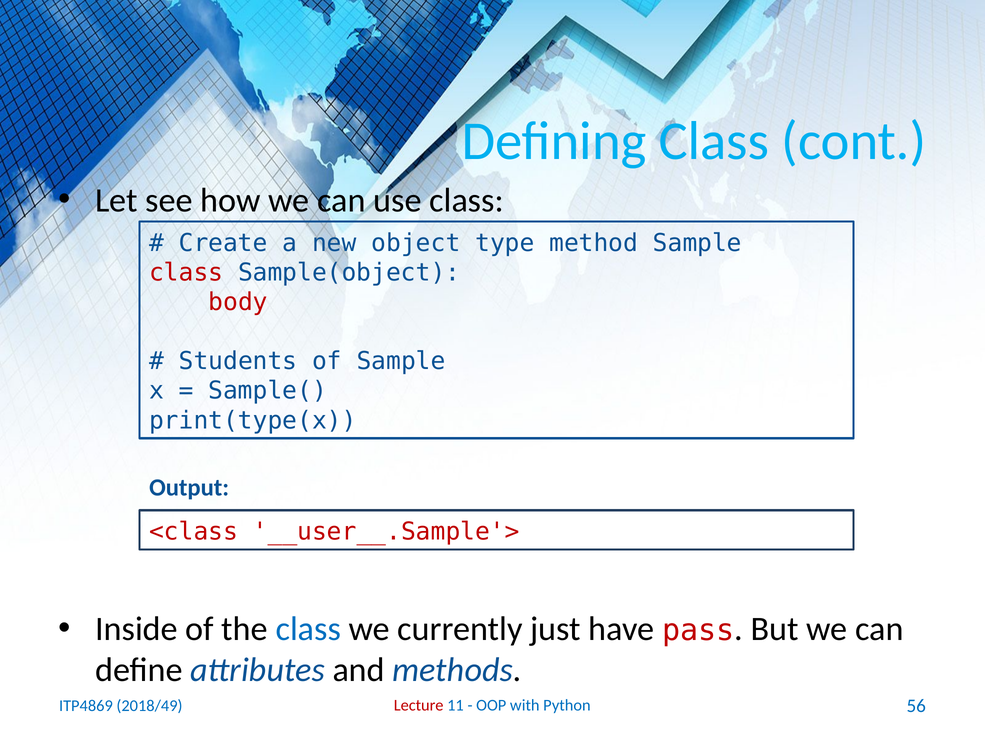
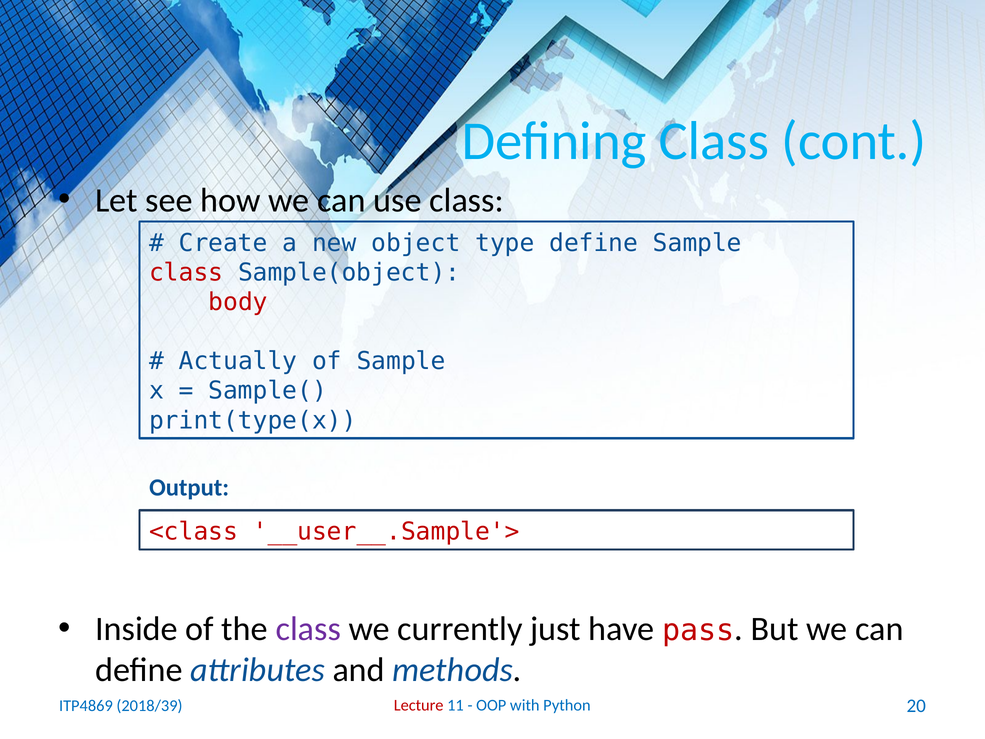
type method: method -> define (594, 243)
Students: Students -> Actually (238, 361)
class colour: blue -> purple (308, 629)
56: 56 -> 20 (916, 706)
2018/49: 2018/49 -> 2018/39 (150, 705)
